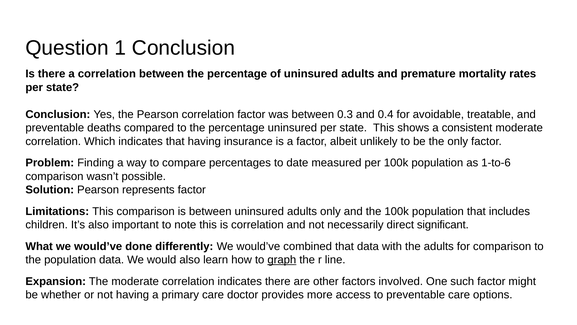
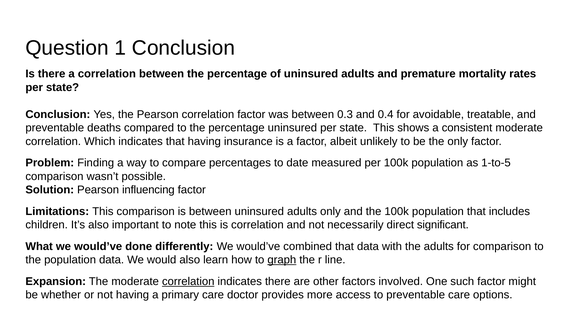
1-to-6: 1-to-6 -> 1-to-5 (496, 163)
represents: represents -> influencing (148, 190)
correlation underline: none -> present (188, 281)
